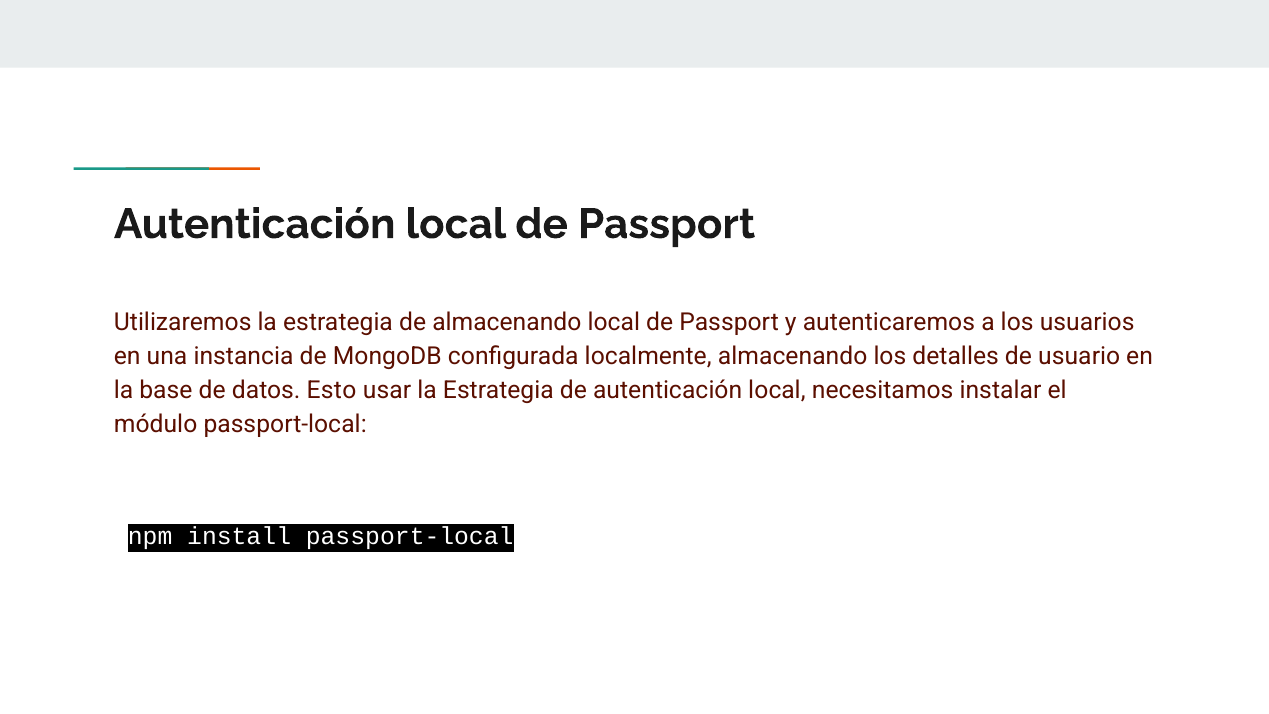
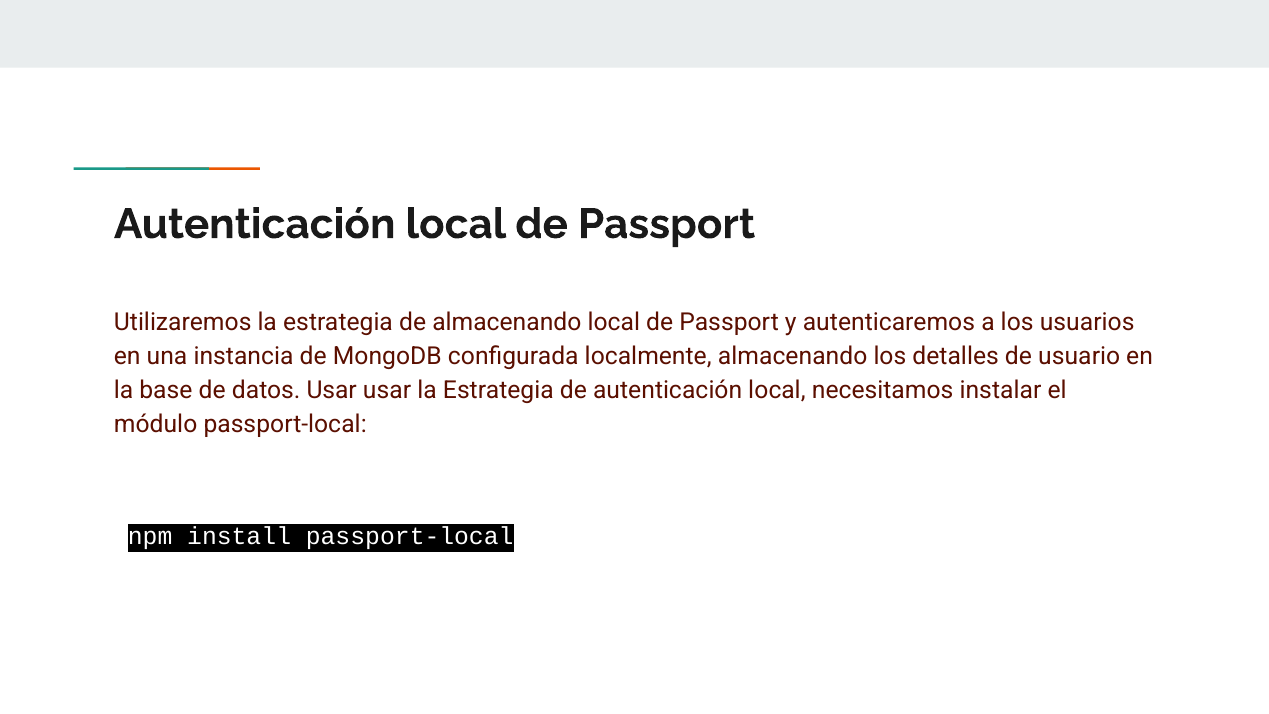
datos Esto: Esto -> Usar (332, 390)
